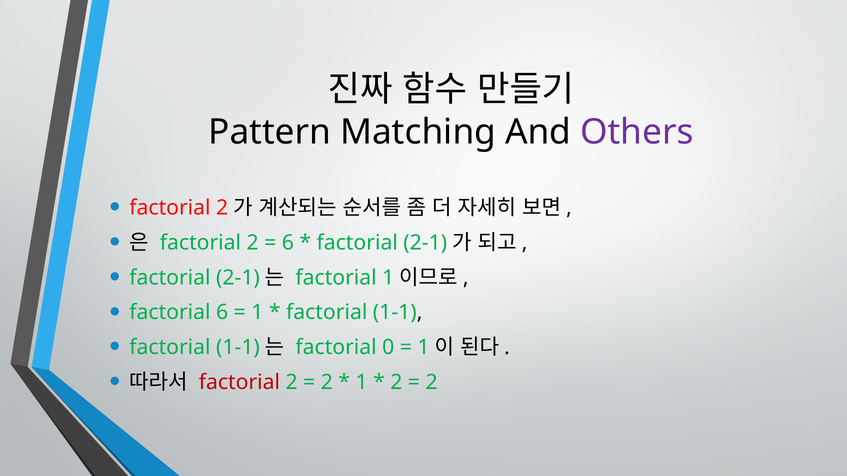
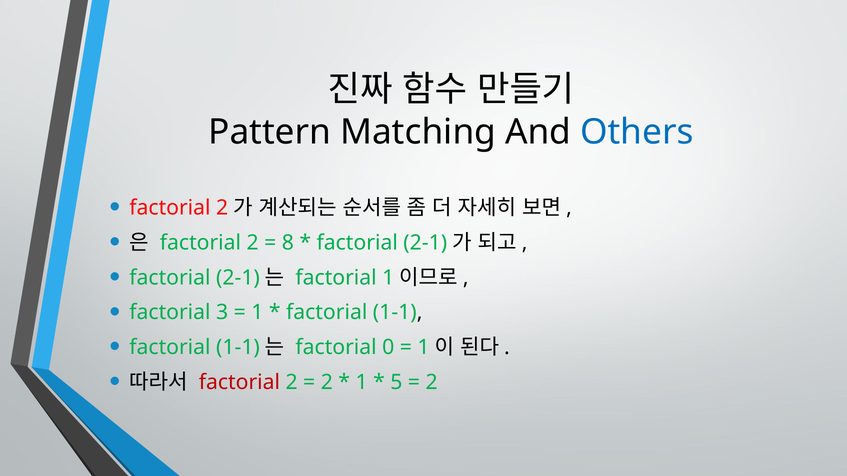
Others colour: purple -> blue (637, 132)
6: 6 -> 8 (288, 243)
factorial 6: 6 -> 3 (222, 313)
2: 2 -> 5 (396, 383)
